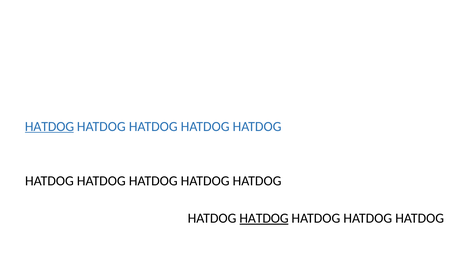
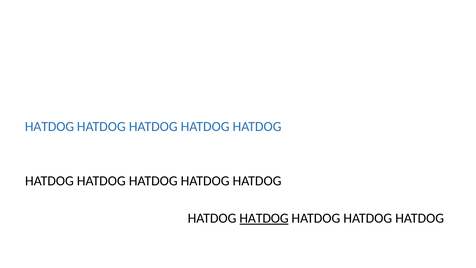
HATDOG underline: present -> none (49, 126)
